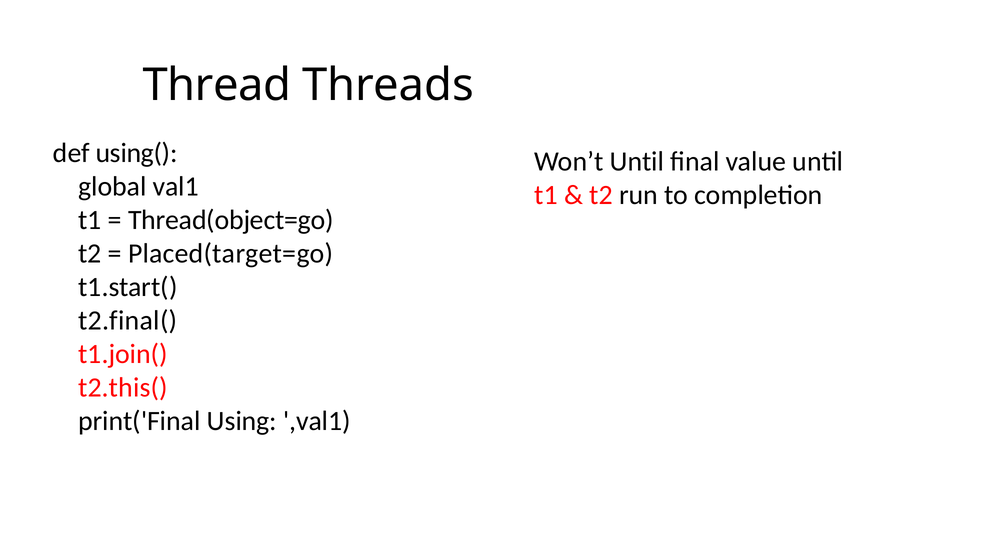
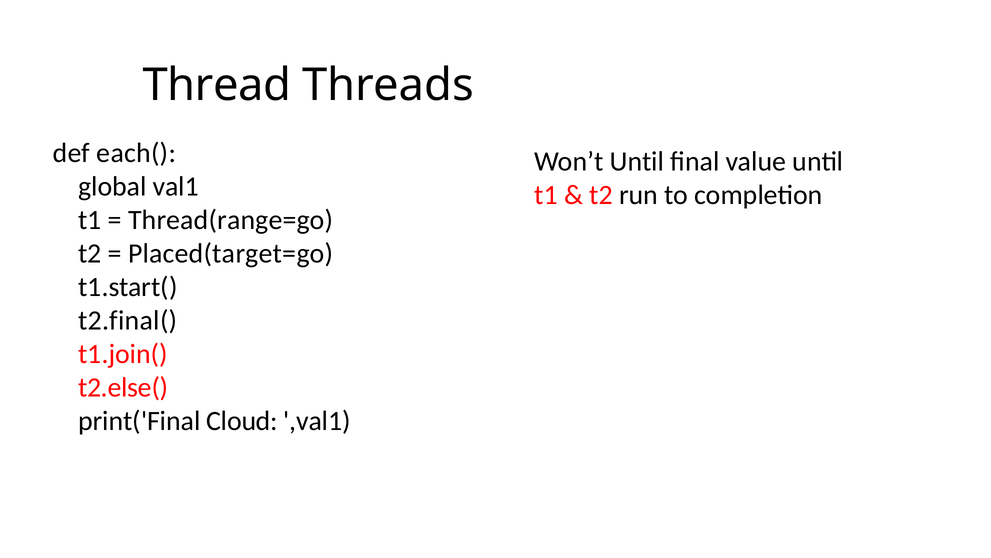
using(: using( -> each( (136, 153)
Thread(object=go: Thread(object=go -> Thread(range=go (231, 220)
t2.this(: t2.this( -> t2.else( (123, 387)
Using: Using -> Cloud (242, 421)
